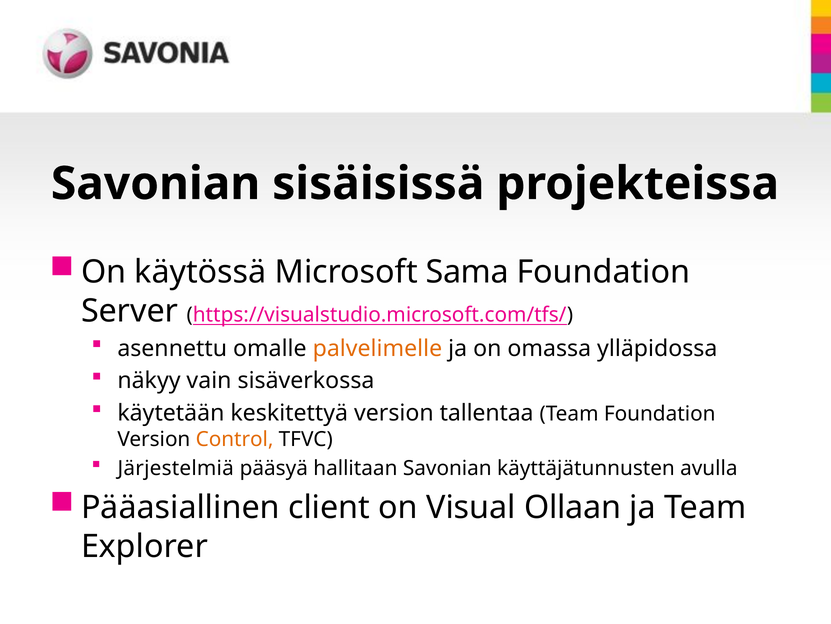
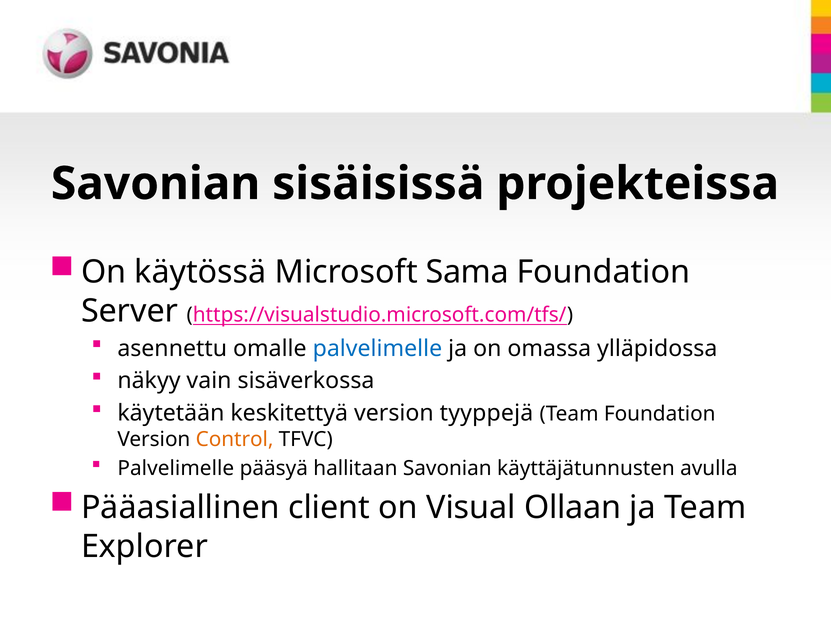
palvelimelle colour: orange -> blue (377, 348)
tallentaa: tallentaa -> tyyppejä (487, 413)
Järjestelmiä: Järjestelmiä -> Palvelimelle (176, 468)
